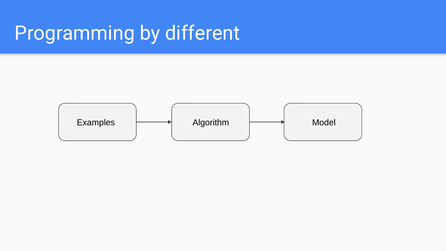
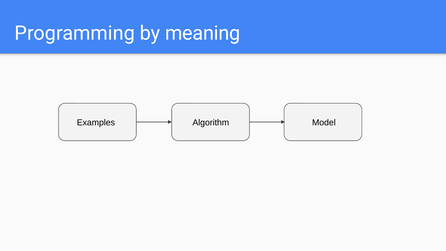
different: different -> meaning (203, 33)
